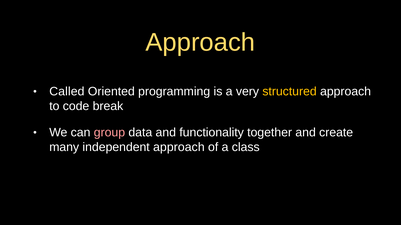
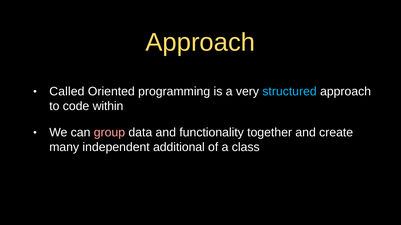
structured colour: yellow -> light blue (290, 92)
break: break -> within (108, 106)
independent approach: approach -> additional (179, 147)
